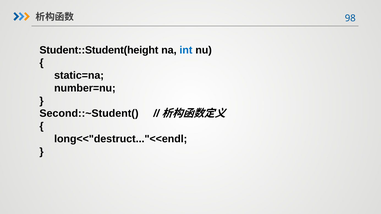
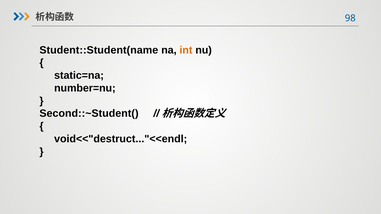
Student::Student(height: Student::Student(height -> Student::Student(name (99, 50)
int colour: blue -> orange (186, 50)
long<<"destruct..."<<endl: long<<"destruct..."<<endl -> void<<"destruct..."<<endl (121, 139)
